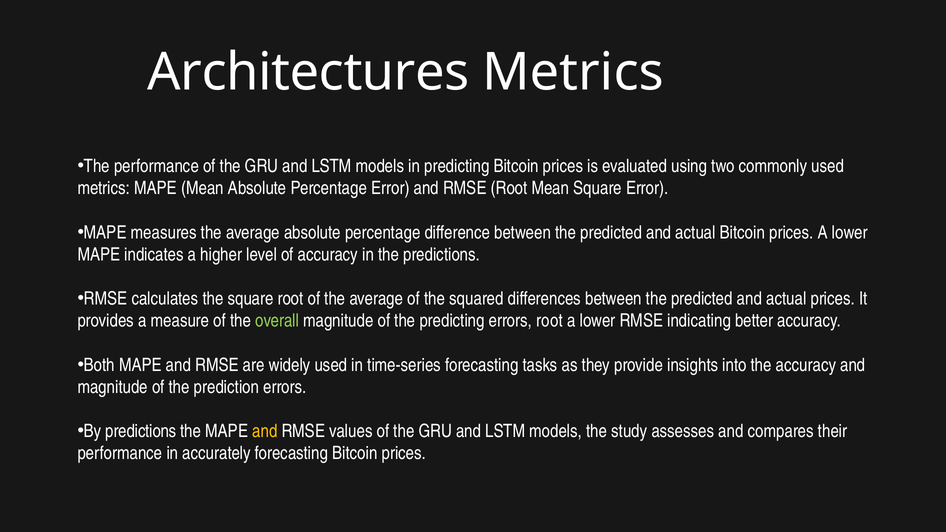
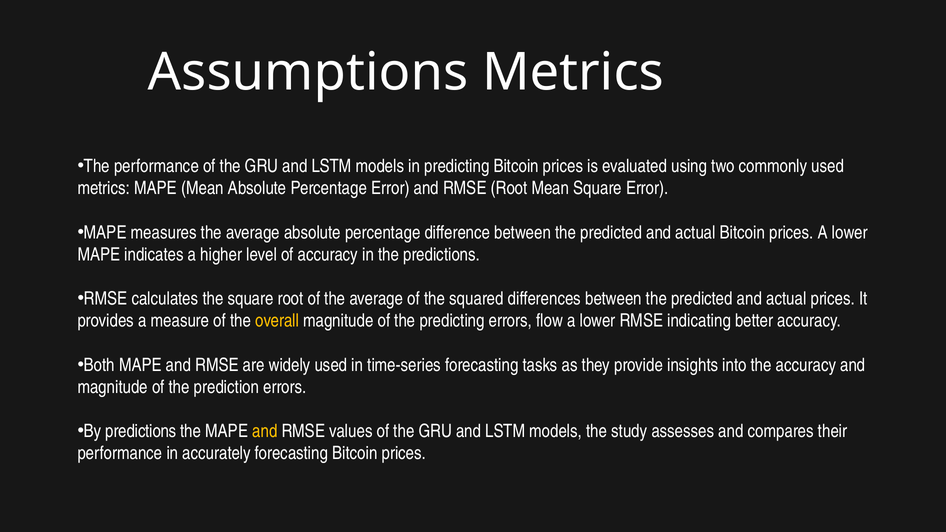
Architectures: Architectures -> Assumptions (308, 73)
overall colour: light green -> yellow (277, 321)
errors root: root -> flow (550, 321)
